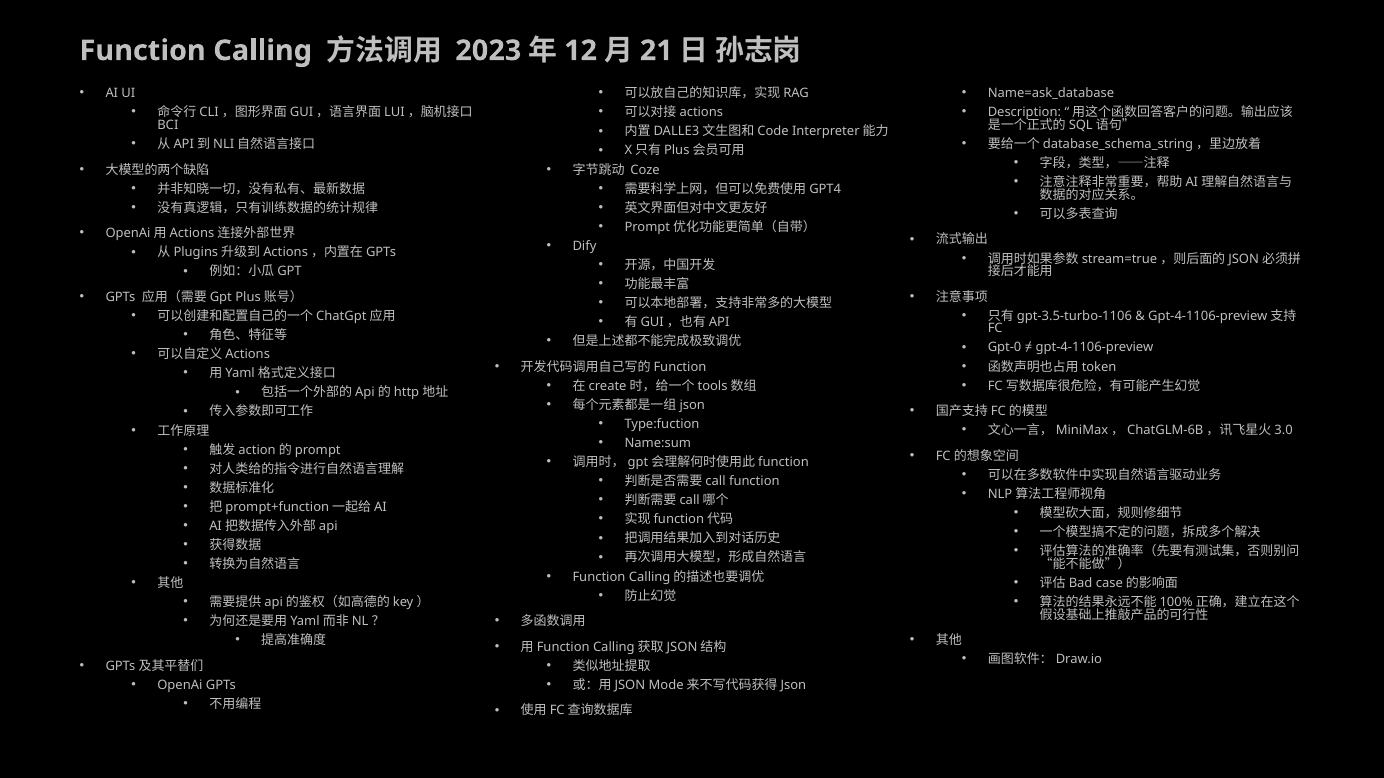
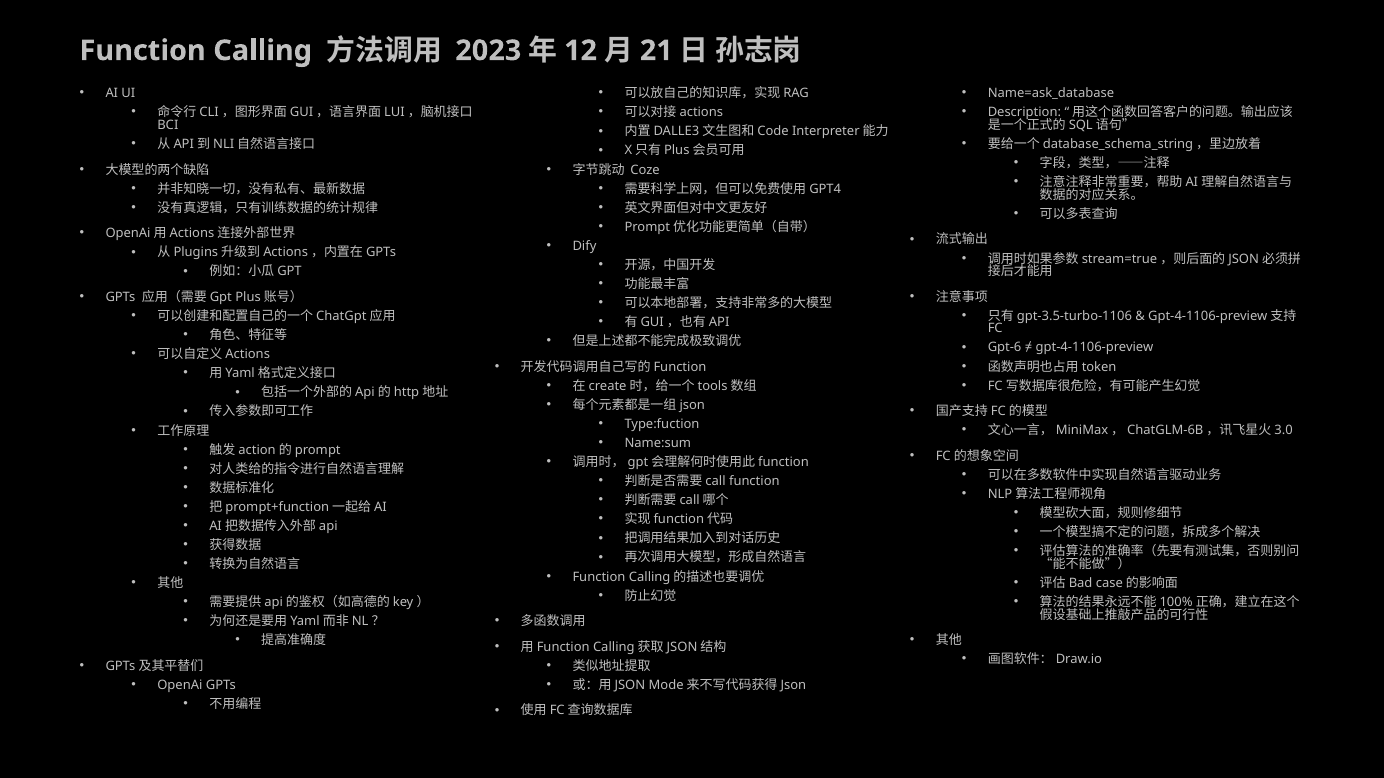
Gpt-0: Gpt-0 -> Gpt-6 (1005, 348)
